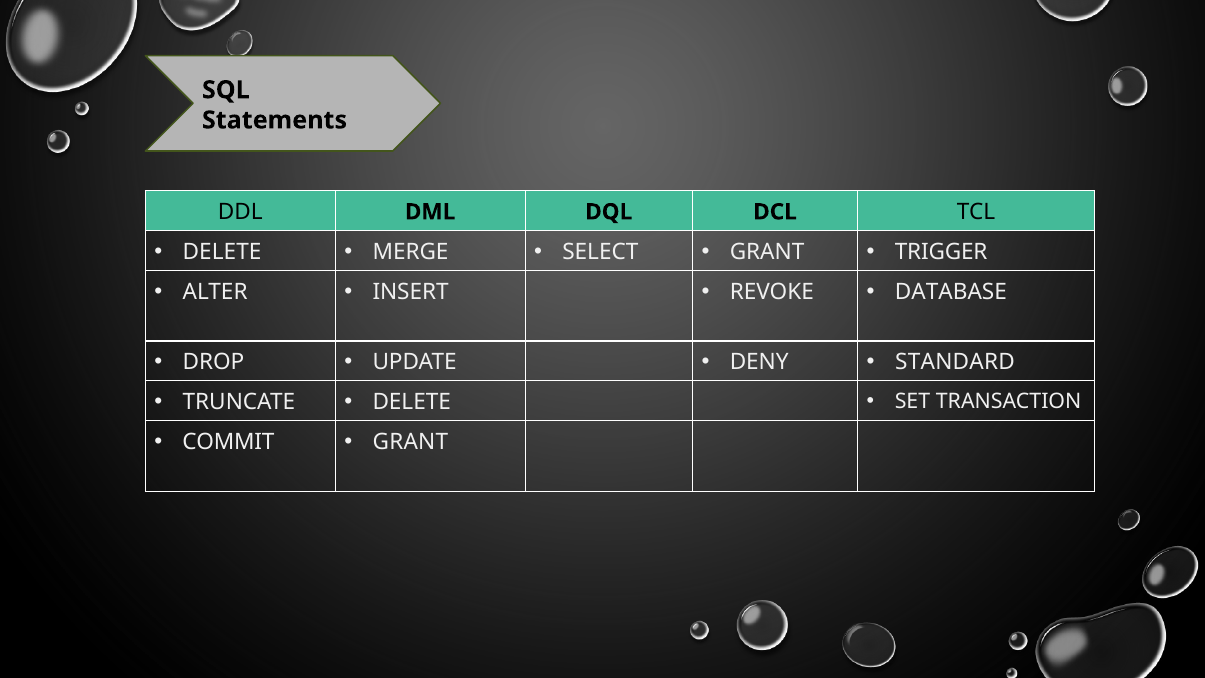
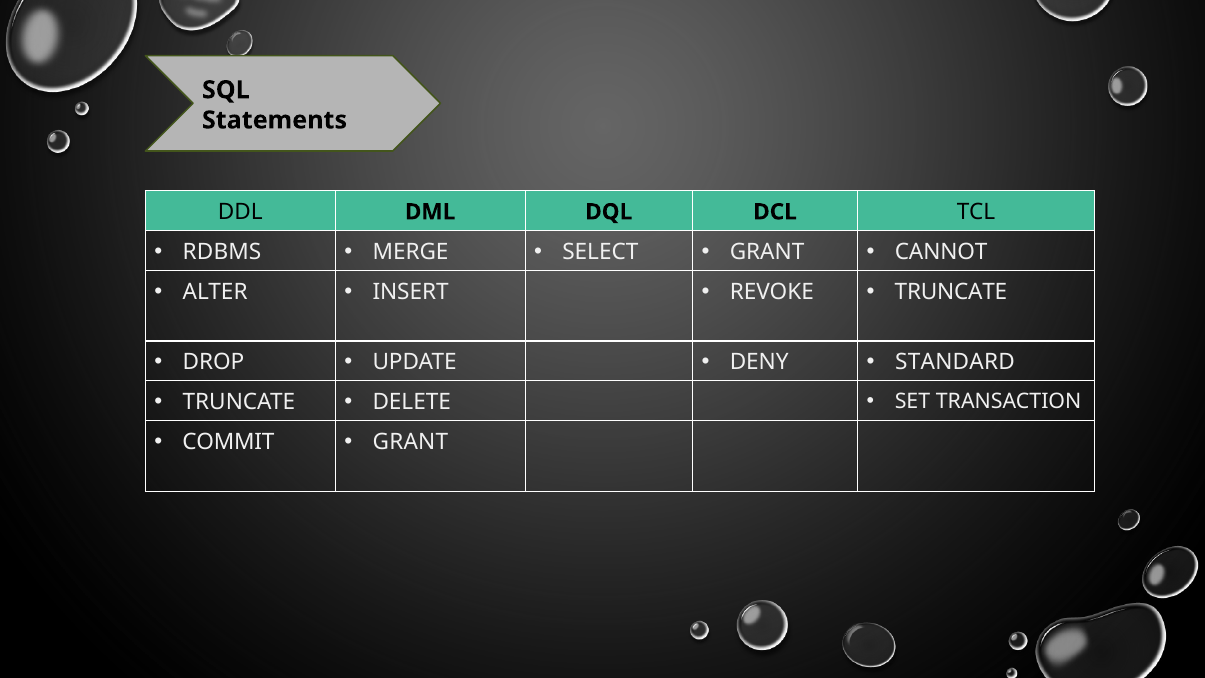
DELETE: DELETE -> RDBMS (222, 252)
TRIGGER: TRIGGER -> CANNOT (941, 252)
DATABASE: DATABASE -> TRUNCATE (951, 291)
